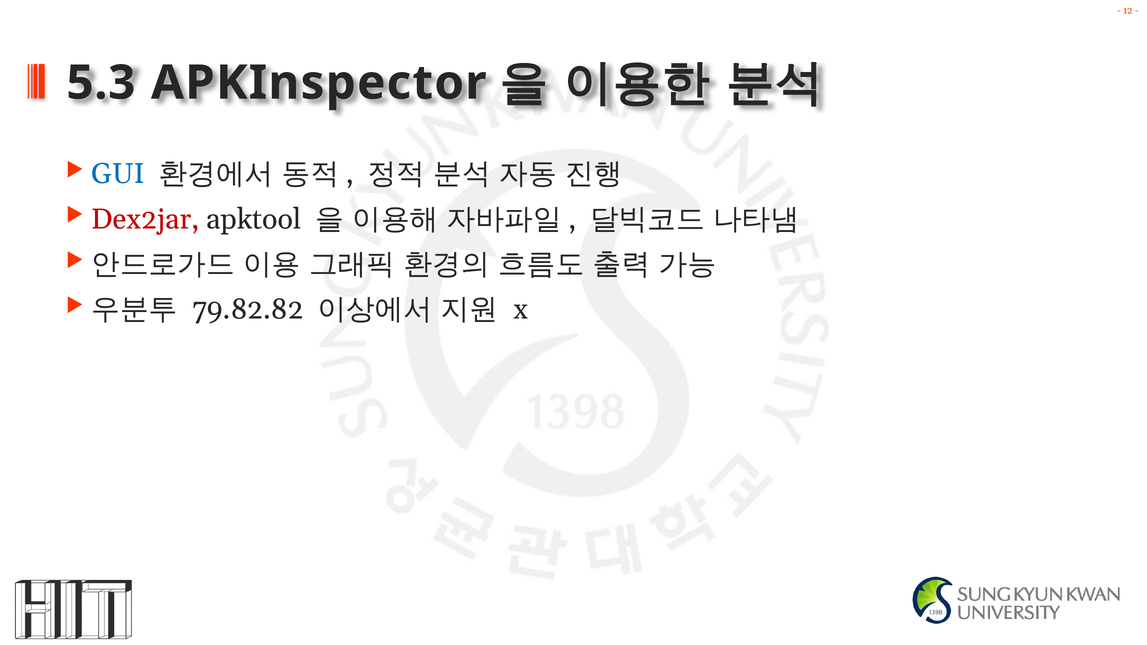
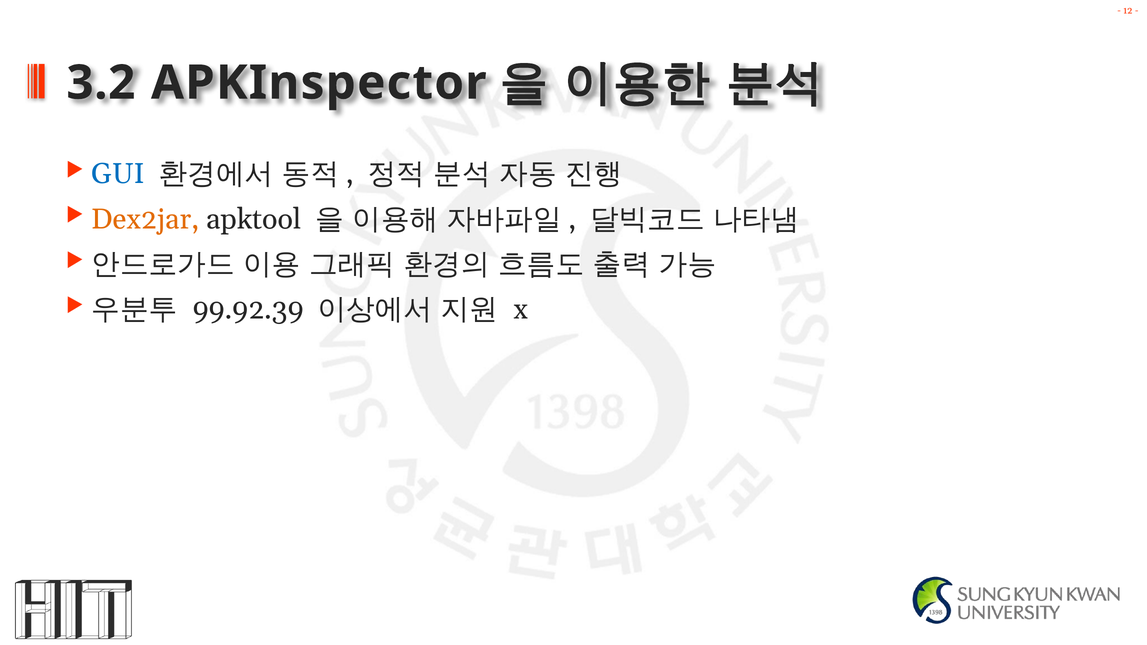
5.3: 5.3 -> 3.2 (101, 83)
Dex2jar colour: red -> orange (145, 219)
79.82.82: 79.82.82 -> 99.92.39 (248, 310)
